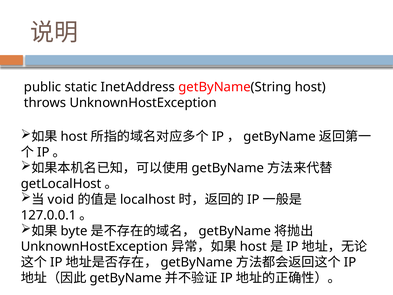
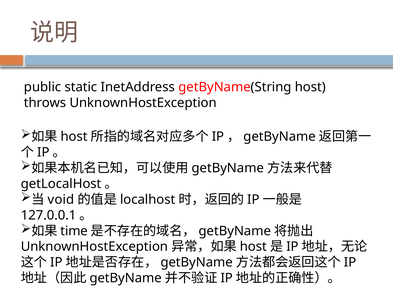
byte: byte -> time (74, 231)
